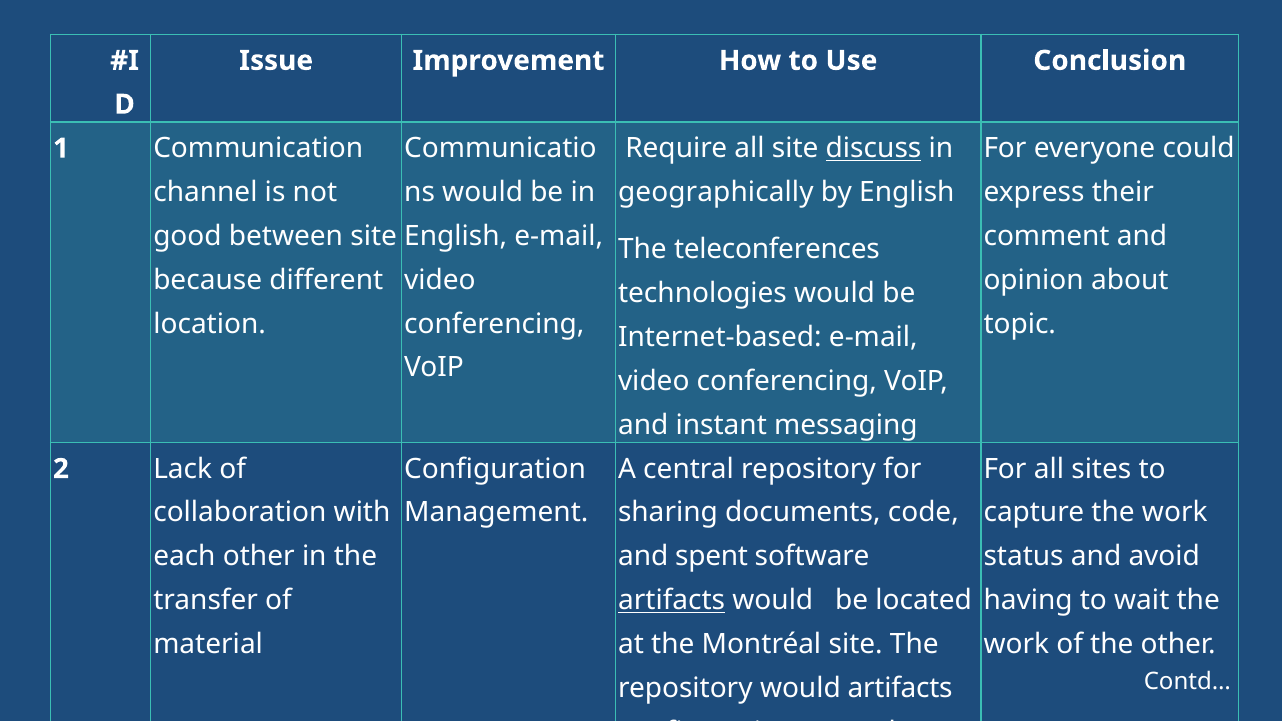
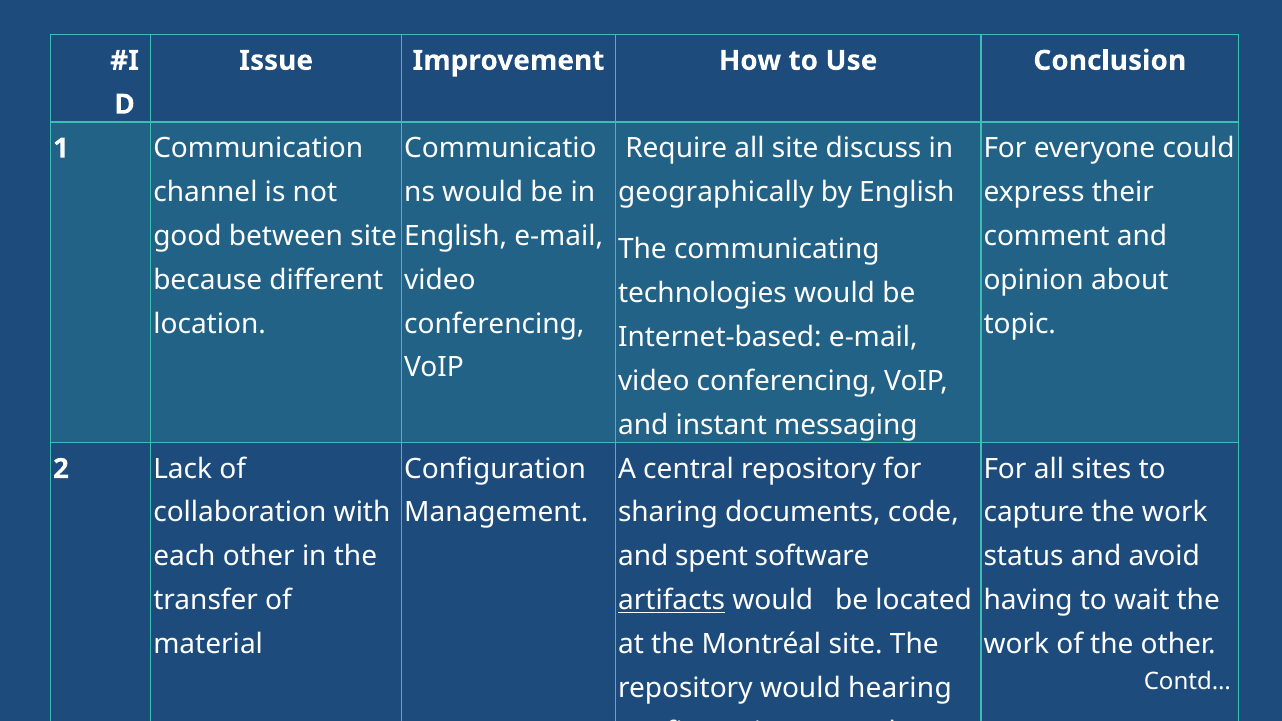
discuss underline: present -> none (874, 148)
teleconferences: teleconferences -> communicating (777, 250)
would artifacts: artifacts -> hearing (900, 688)
